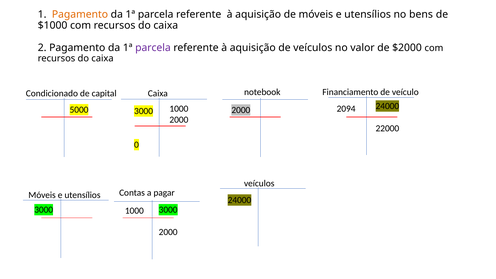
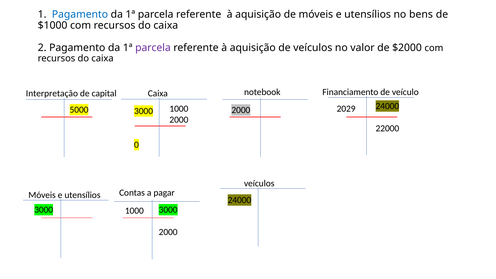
Pagamento colour: orange -> blue (80, 14)
Condicionado: Condicionado -> Interpretação (52, 93)
2094: 2094 -> 2029 (346, 109)
